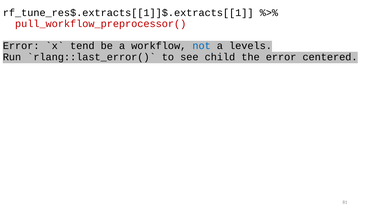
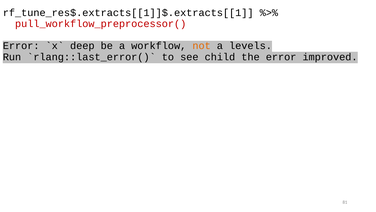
tend: tend -> deep (82, 46)
not colour: blue -> orange (202, 46)
centered: centered -> improved (330, 57)
